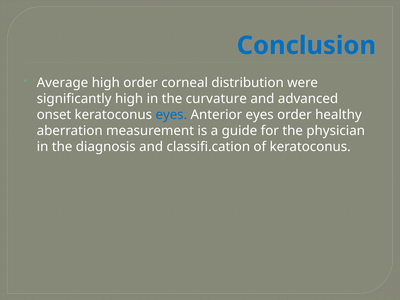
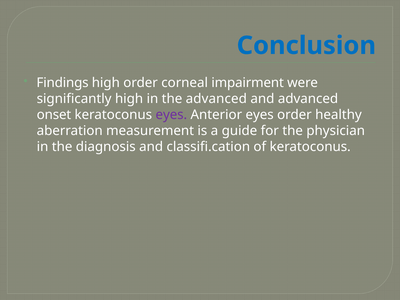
Average: Average -> Findings (63, 83)
distribution: distribution -> impairment (248, 83)
the curvature: curvature -> advanced (216, 99)
eyes colour: blue -> purple (171, 115)
